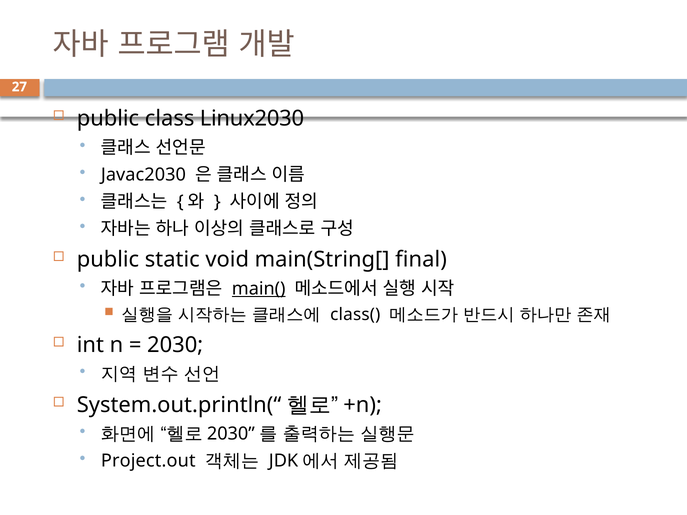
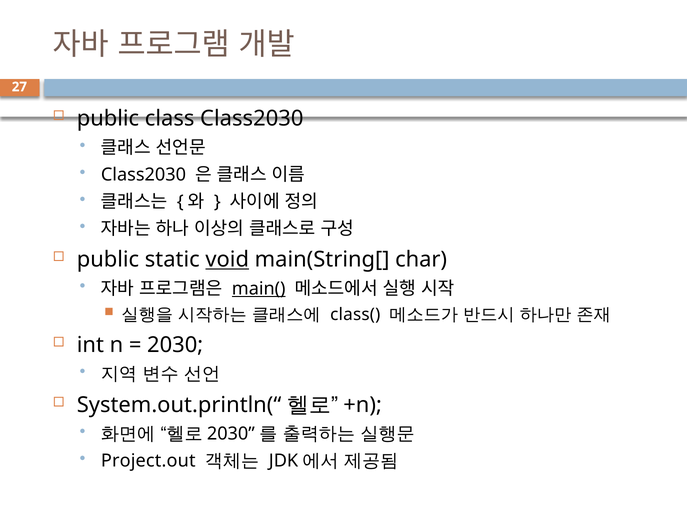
class Linux2030: Linux2030 -> Class2030 (252, 119)
Javac2030: Javac2030 -> Class2030 (143, 175)
void underline: none -> present (227, 260)
final: final -> char (421, 260)
